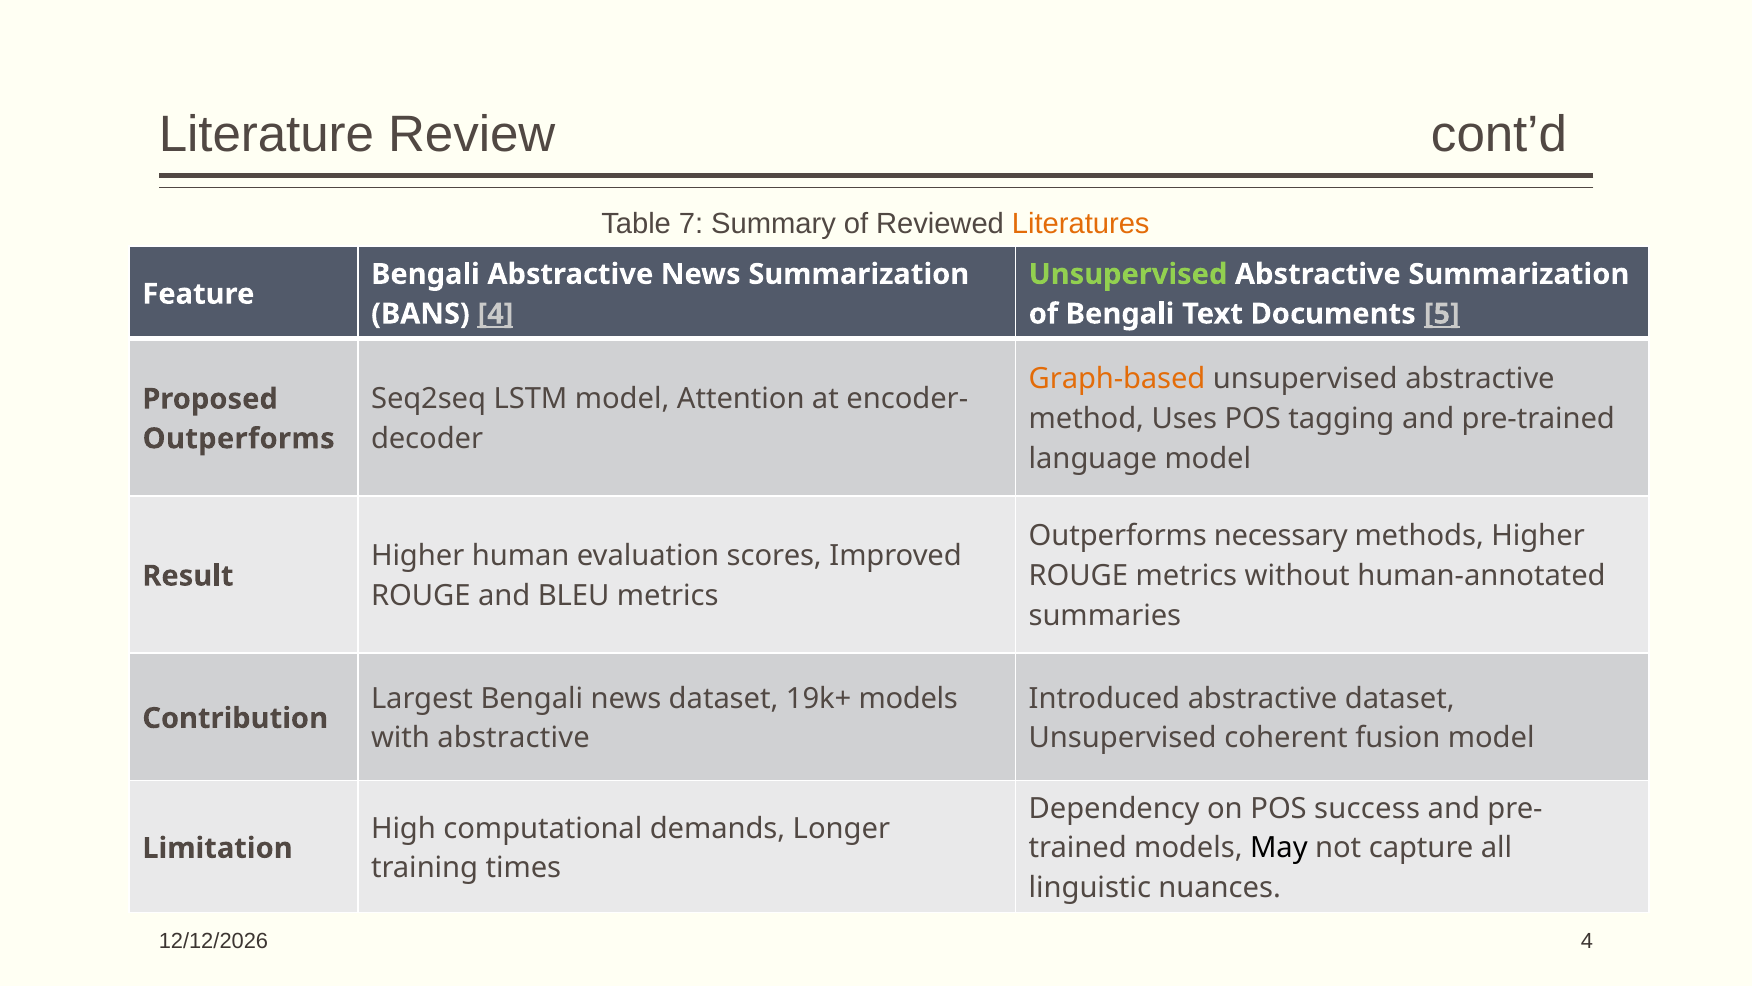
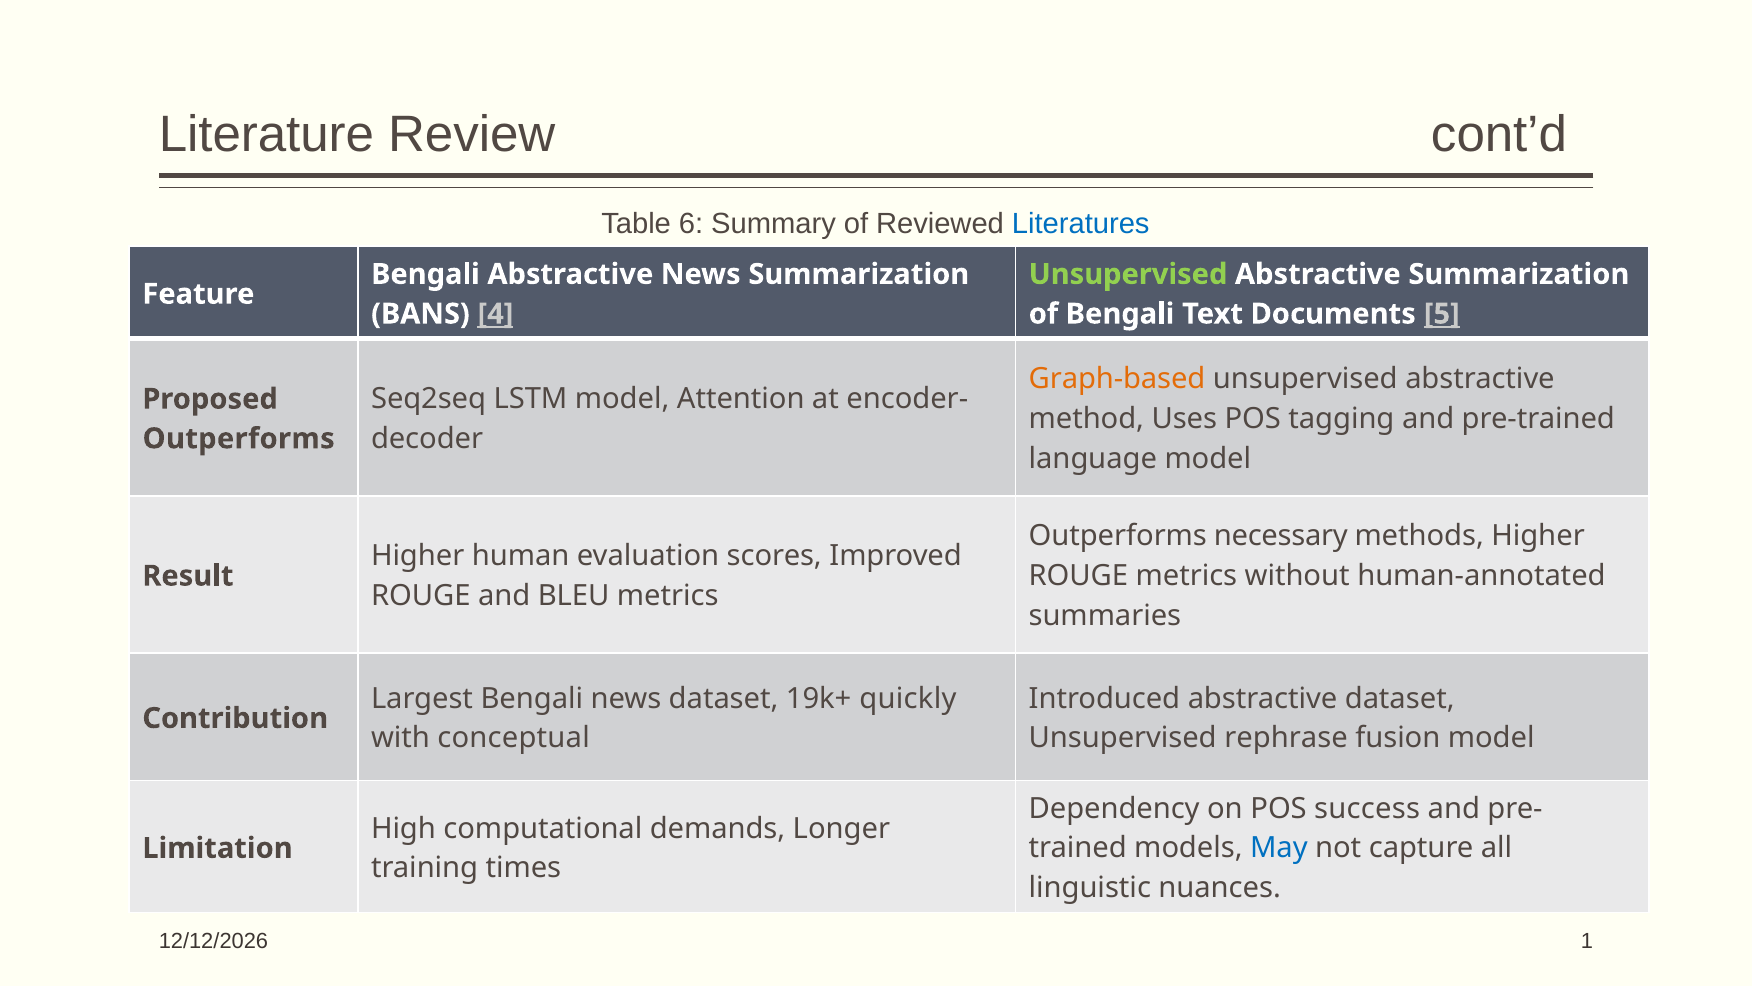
7: 7 -> 6 (691, 223)
Literatures colour: orange -> blue (1081, 223)
19k+ models: models -> quickly (908, 698)
with abstractive: abstractive -> conceptual (514, 738)
coherent: coherent -> rephrase (1286, 738)
May colour: black -> blue (1279, 848)
4: 4 -> 1 (1587, 941)
